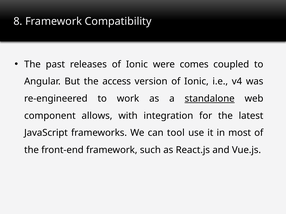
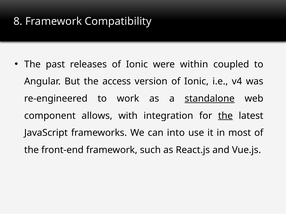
comes: comes -> within (194, 64)
the underline: none -> present (225, 116)
tool: tool -> into (176, 133)
